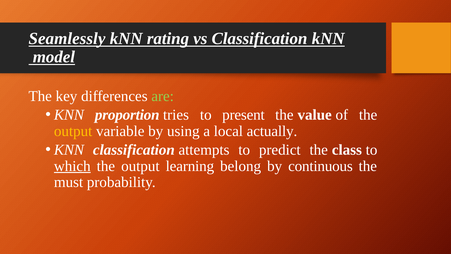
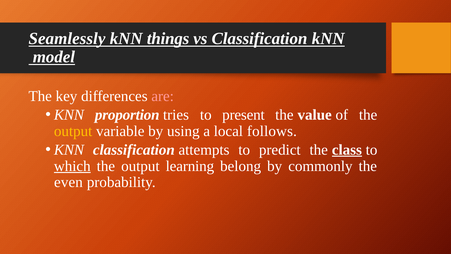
rating: rating -> things (168, 39)
are colour: light green -> pink (163, 96)
actually: actually -> follows (272, 131)
class underline: none -> present (347, 150)
continuous: continuous -> commonly (320, 166)
must: must -> even (68, 182)
